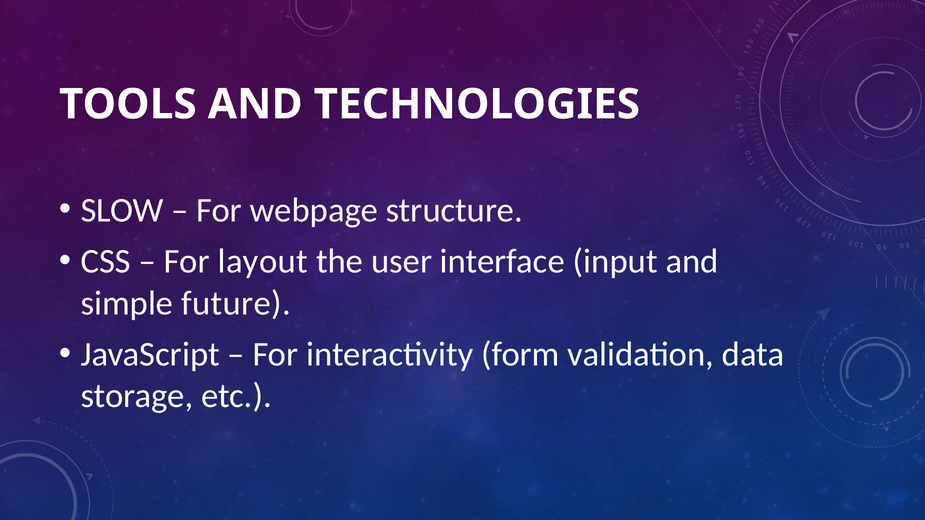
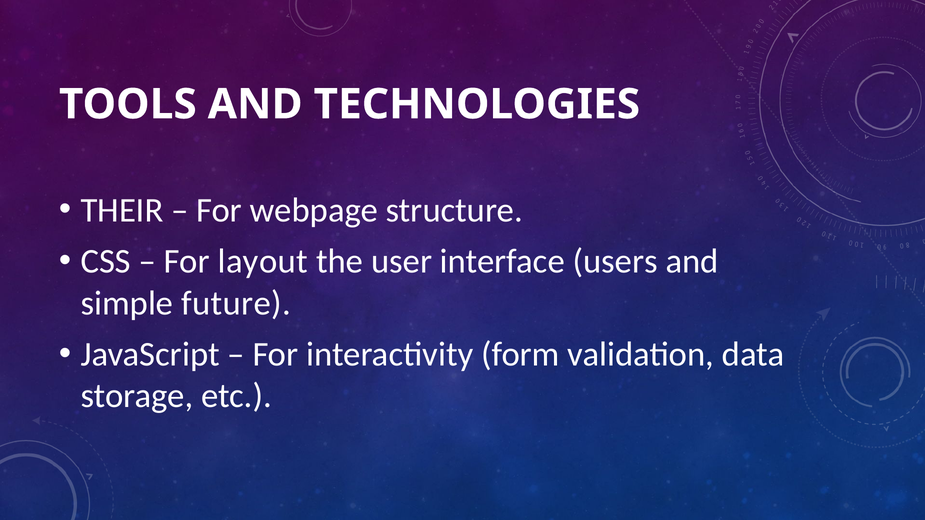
SLOW: SLOW -> THEIR (122, 210)
input: input -> users (615, 262)
